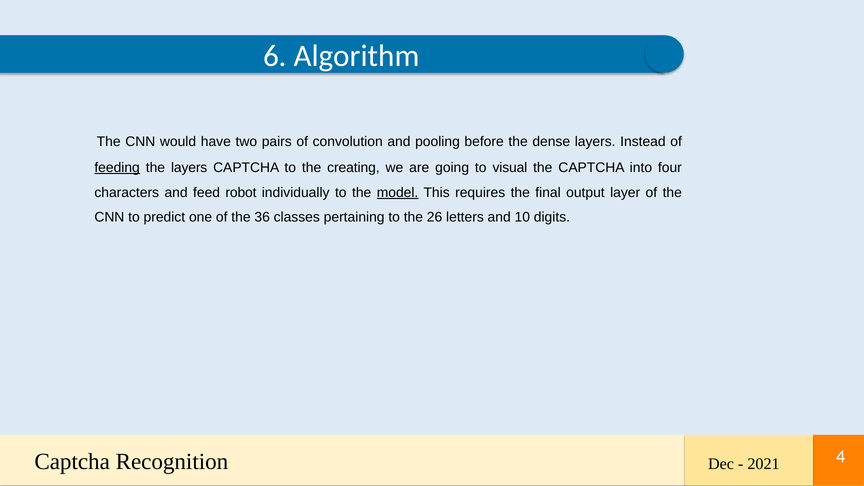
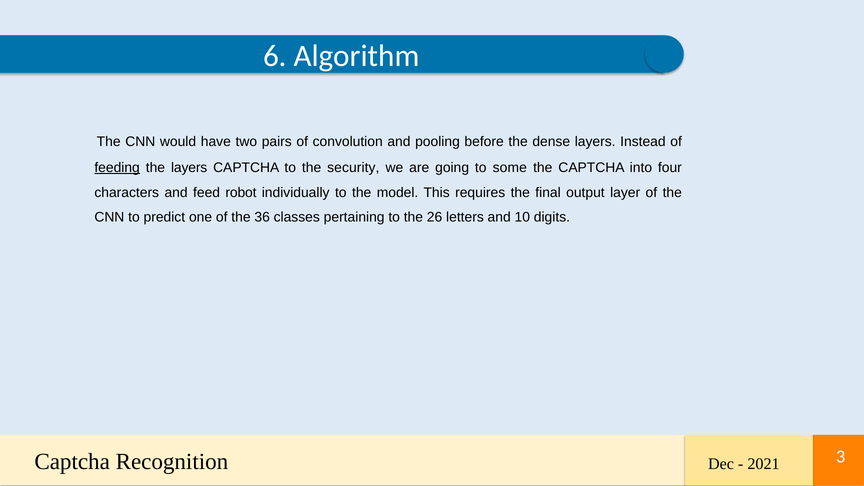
creating: creating -> security (353, 168)
visual: visual -> some (510, 168)
model underline: present -> none (398, 192)
4: 4 -> 3 (841, 457)
